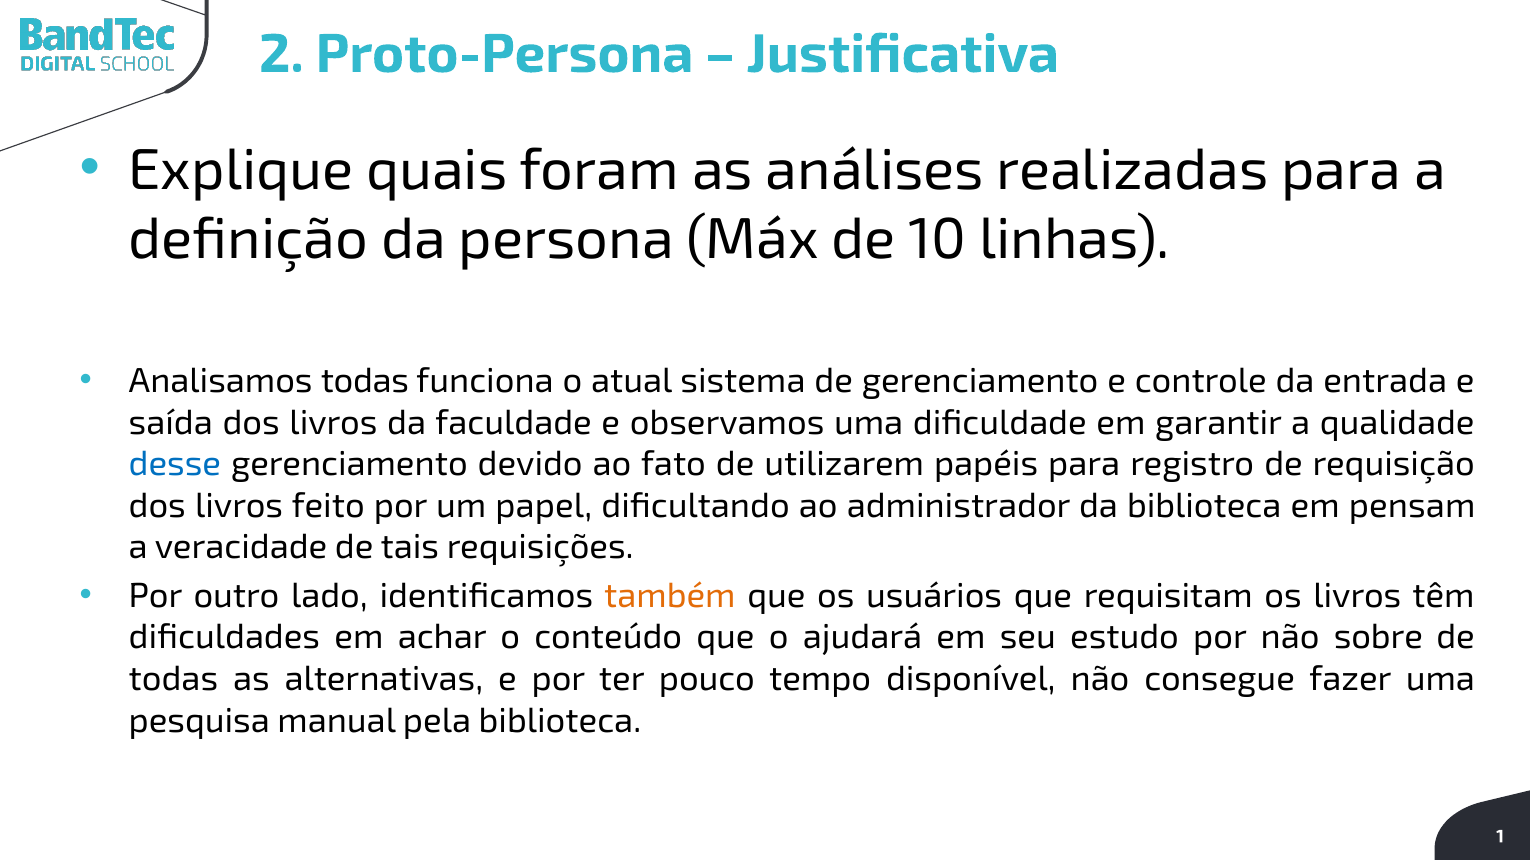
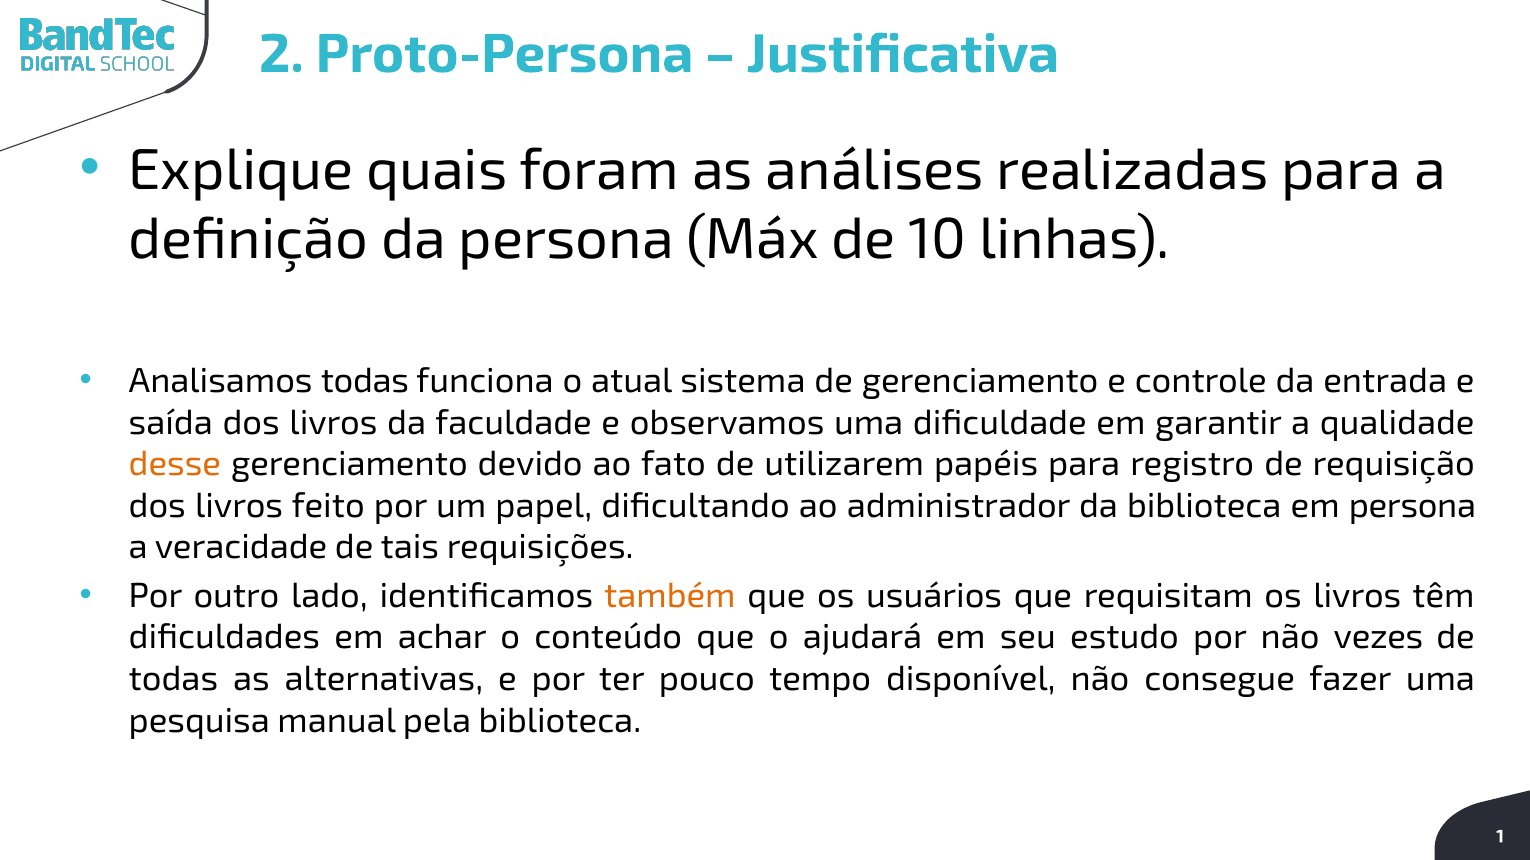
desse colour: blue -> orange (175, 464)
em pensam: pensam -> persona (1412, 506)
sobre: sobre -> vezes (1379, 638)
